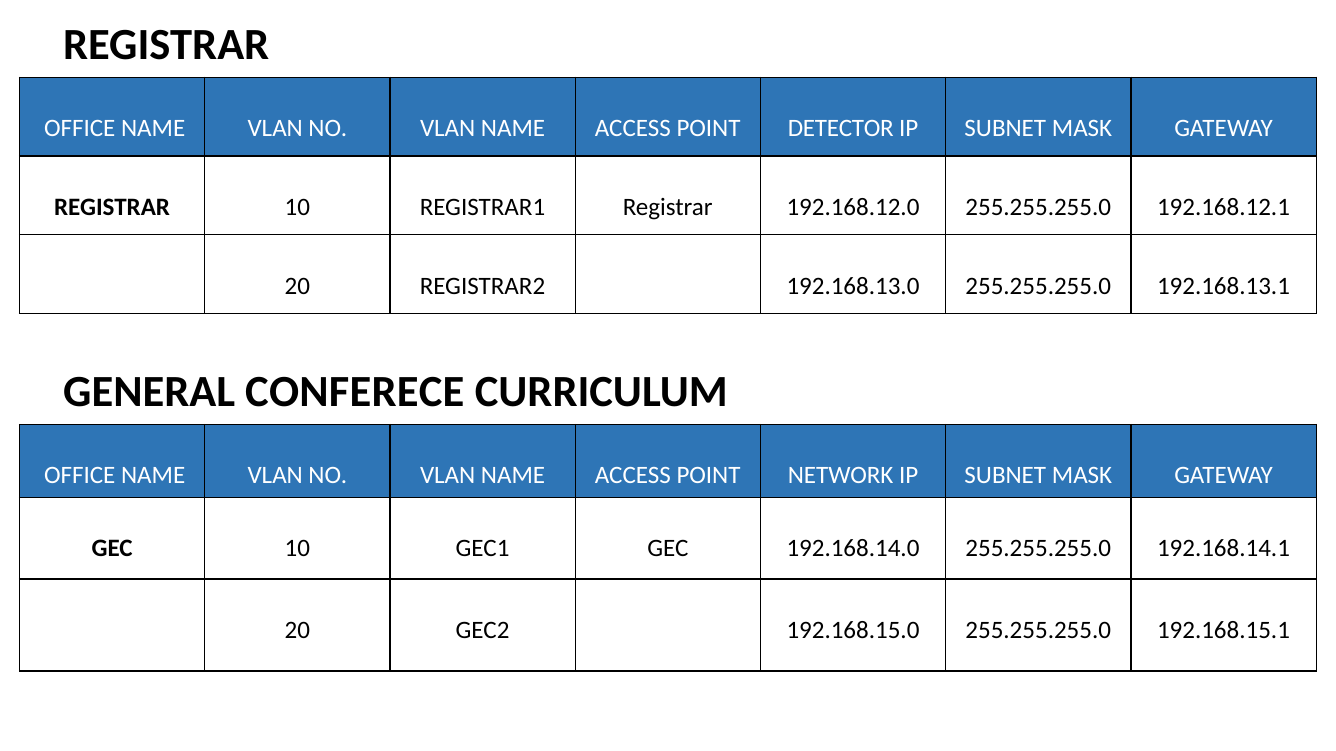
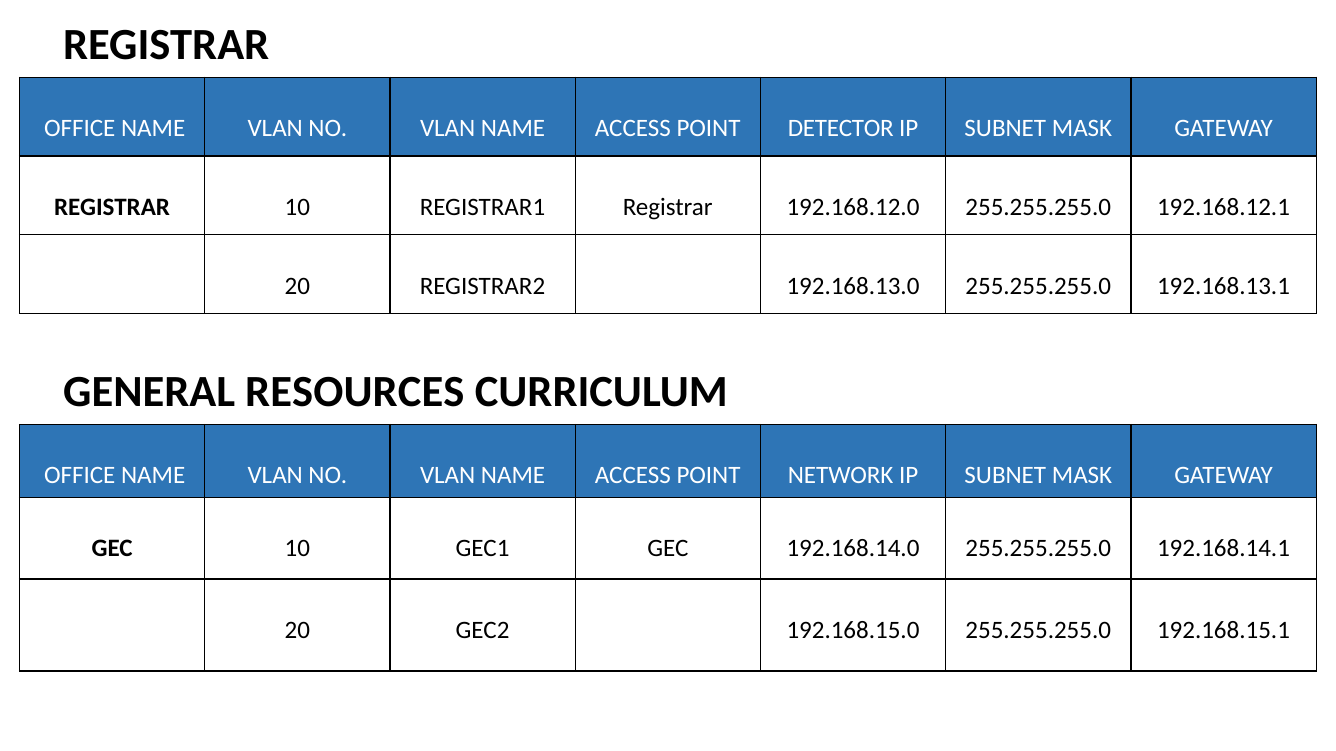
CONFERECE: CONFERECE -> RESOURCES (355, 392)
